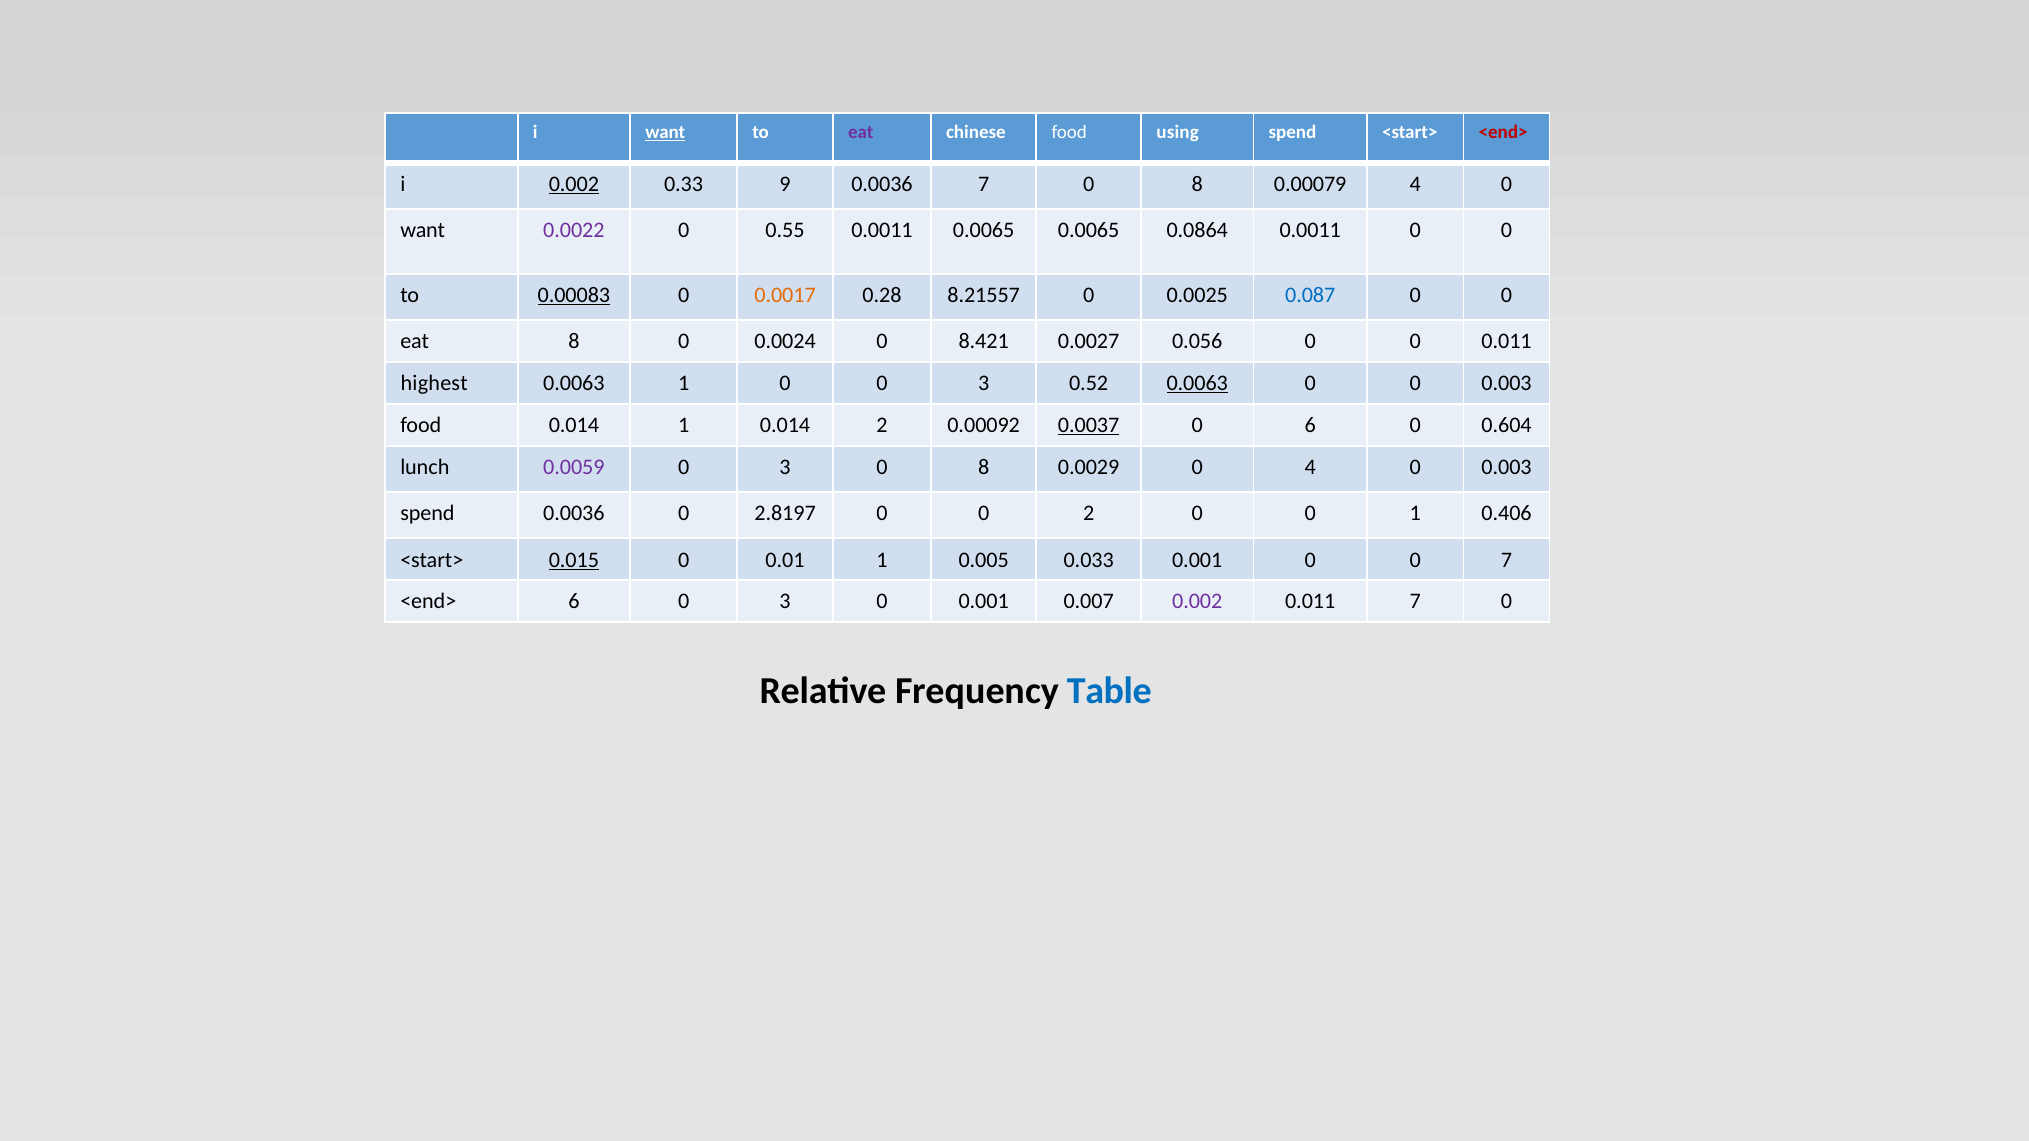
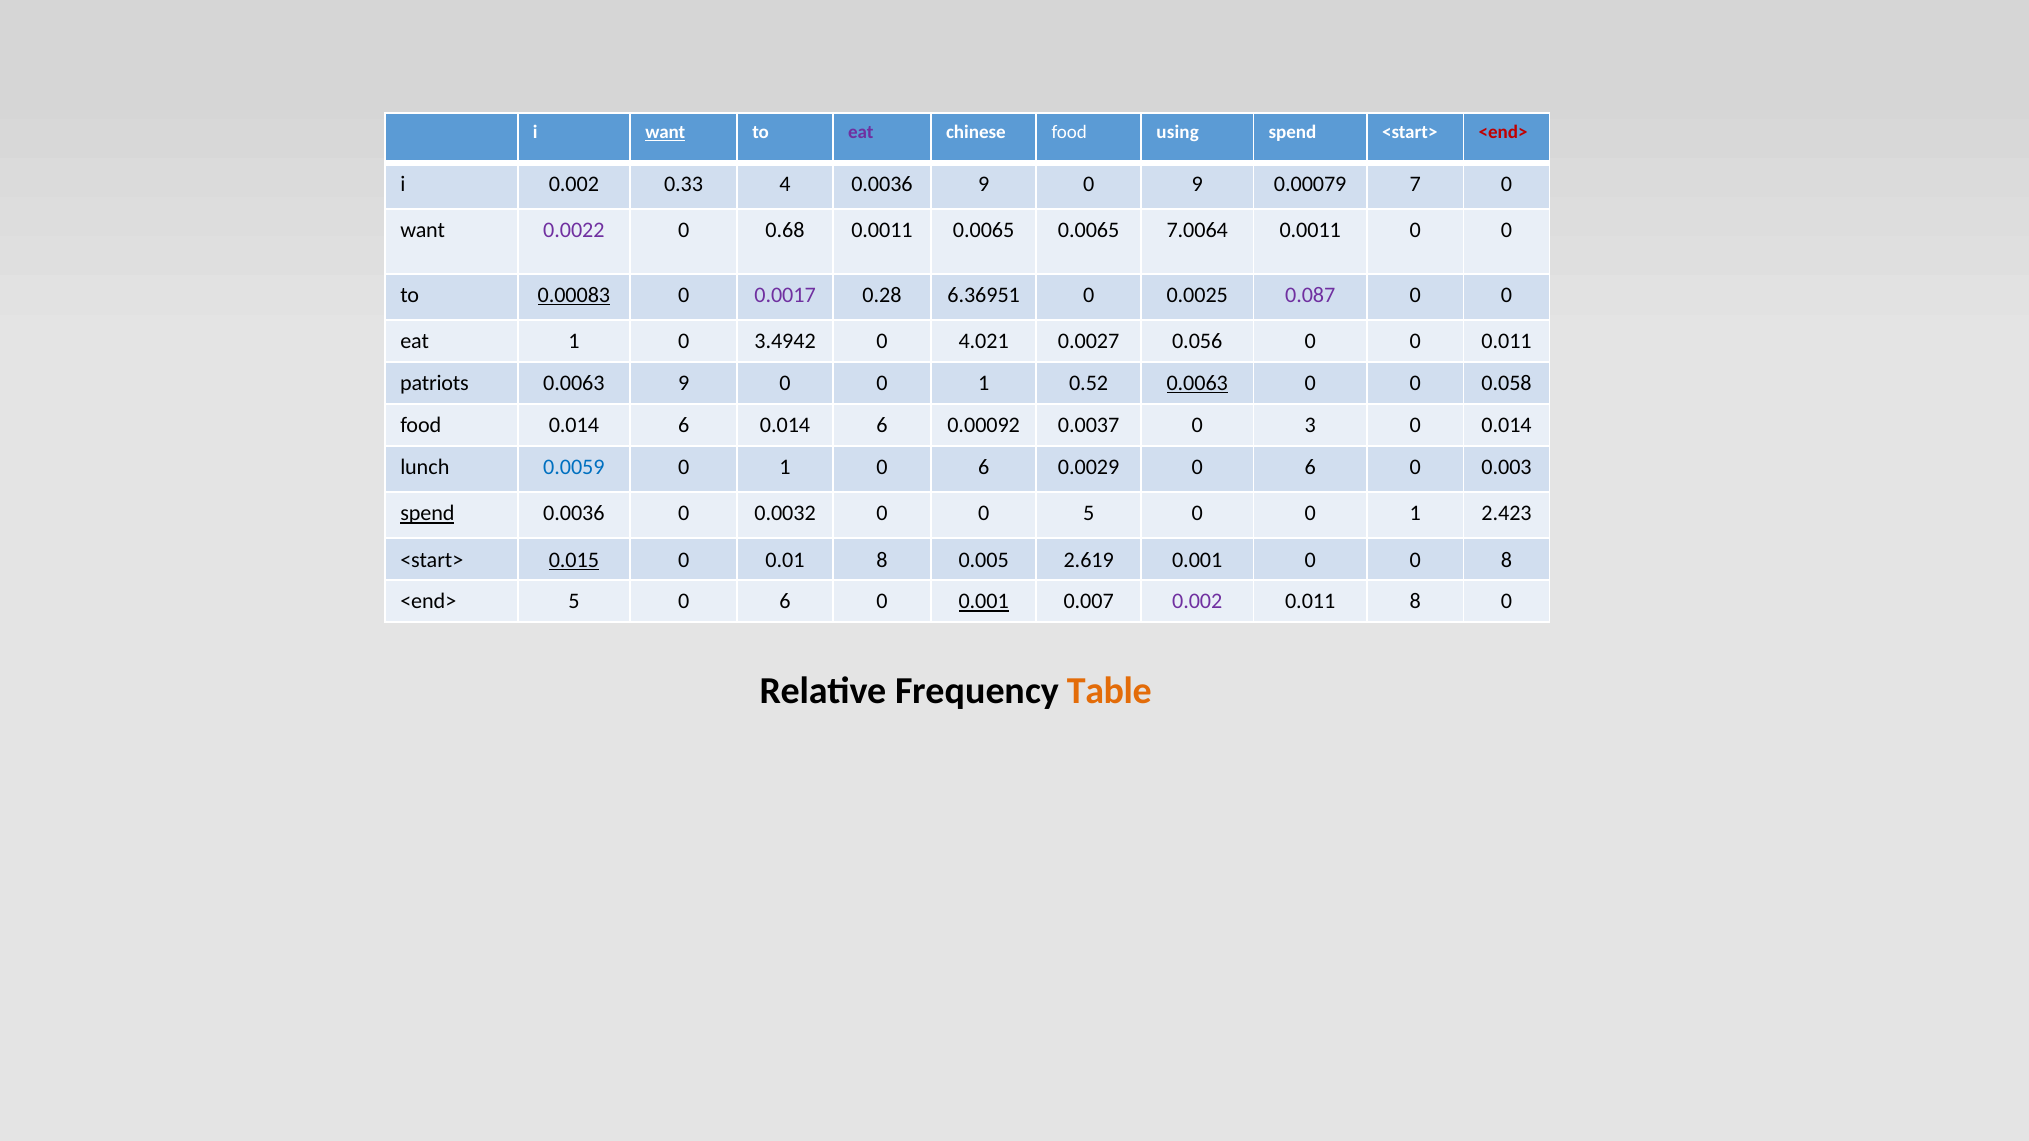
0.002 underline: present -> none (574, 184)
9: 9 -> 4 (785, 184)
0.0036 7: 7 -> 9 (984, 184)
8: 8 -> 9 (1197, 184)
0.00079 4: 4 -> 7 (1415, 184)
0.55: 0.55 -> 0.68 (785, 231)
0.0864: 0.0864 -> 7.0064 (1197, 231)
0.0017 colour: orange -> purple (785, 295)
8.21557: 8.21557 -> 6.36951 (984, 295)
0.087 colour: blue -> purple (1310, 295)
eat 8: 8 -> 1 (574, 341)
0.0024: 0.0024 -> 3.4942 (785, 341)
8.421: 8.421 -> 4.021 (984, 341)
highest: highest -> patriots (434, 383)
0.0063 1: 1 -> 9 (684, 383)
3: 3 -> 1 (984, 383)
0 0 0.003: 0.003 -> 0.058 (1507, 383)
food 0.014 1: 1 -> 6 (684, 425)
2: 2 -> 6 (882, 425)
0.0037 underline: present -> none (1089, 425)
0 6: 6 -> 3 (1310, 425)
0 0.604: 0.604 -> 0.014 (1507, 425)
0.0059 colour: purple -> blue (574, 467)
3: 3 -> 1 (785, 467)
8: 8 -> 6 (984, 467)
0.0029 0 4: 4 -> 6 (1310, 467)
spend underline: none -> present (427, 513)
2.8197: 2.8197 -> 0.0032 (785, 513)
0 2: 2 -> 5 (1089, 513)
0.406: 0.406 -> 2.423 (1507, 513)
0.01 1: 1 -> 8 (882, 560)
0.033: 0.033 -> 2.619 (1089, 560)
0 7: 7 -> 8 (1507, 560)
<end> 6: 6 -> 5 (574, 602)
3: 3 -> 6 (785, 602)
0.001 underline: none -> present (984, 602)
0.011 7: 7 -> 8 (1415, 602)
Table colour: blue -> orange (1109, 691)
